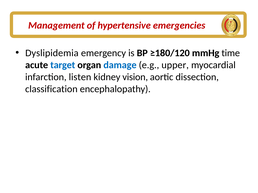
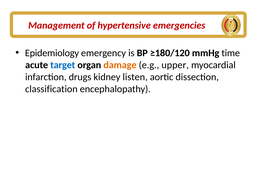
Dyslipidemia: Dyslipidemia -> Epidemiology (52, 53)
damage colour: blue -> orange (120, 65)
listen: listen -> drugs (80, 77)
vision: vision -> listen (135, 77)
